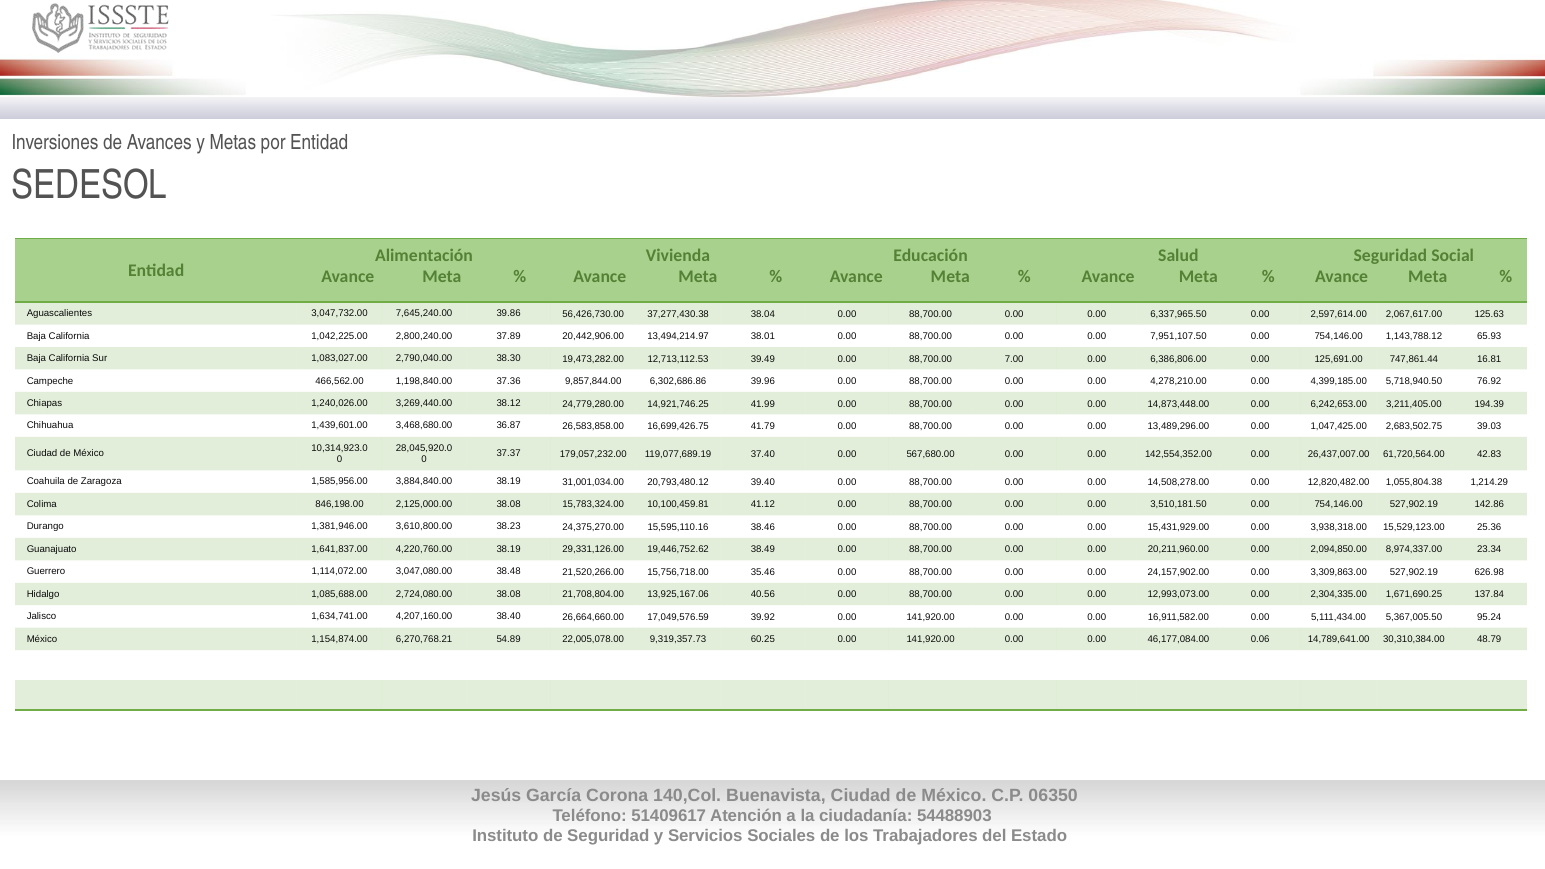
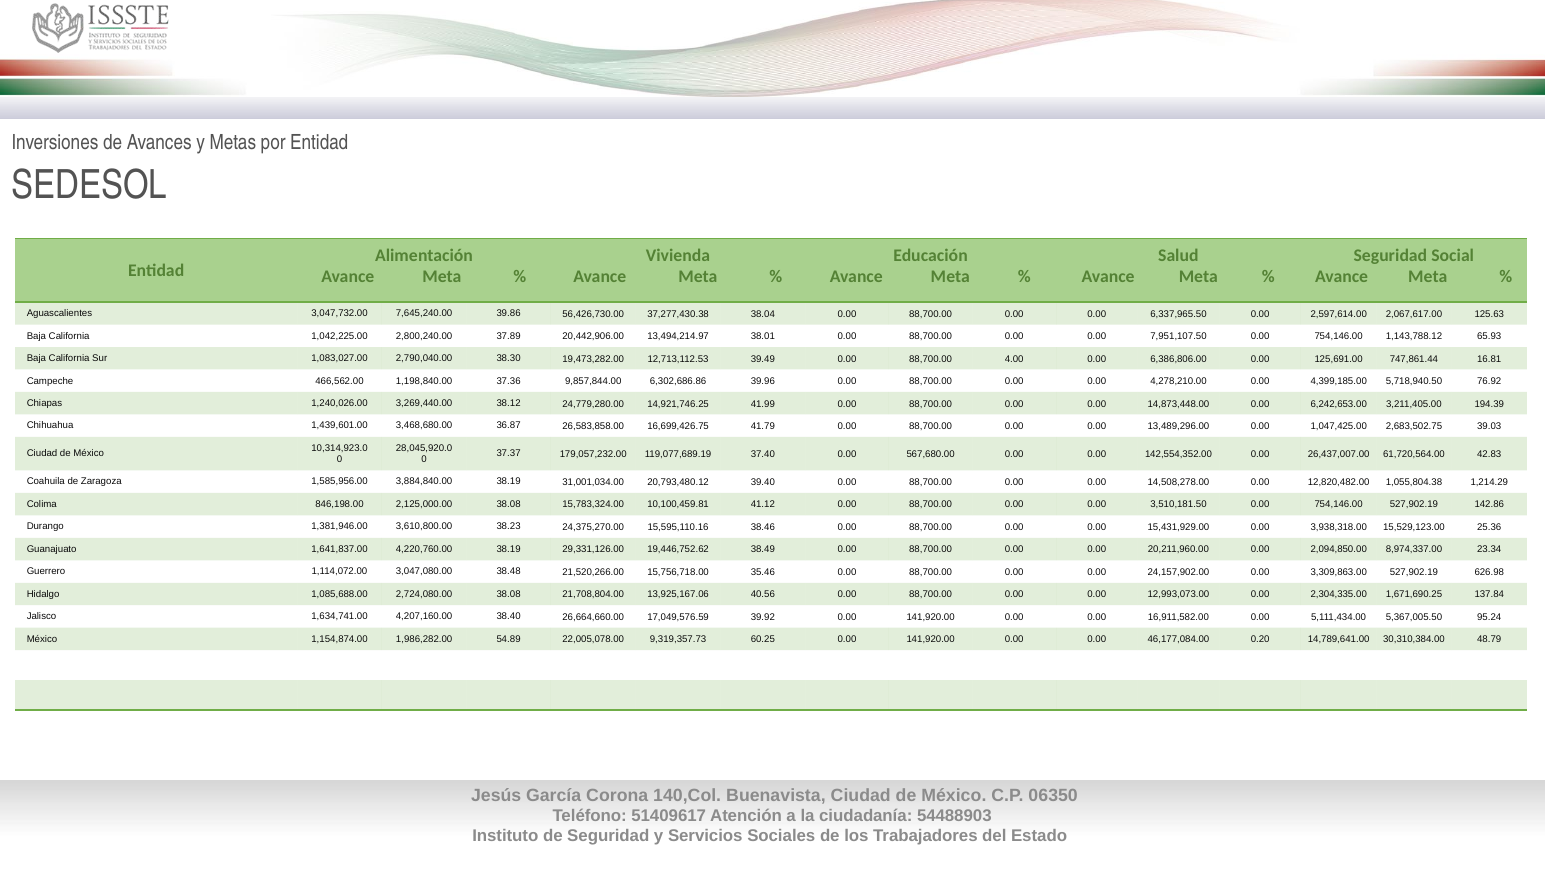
7.00: 7.00 -> 4.00 (1014, 359)
6,270,768.21: 6,270,768.21 -> 1,986,282.00 (424, 639)
0.06: 0.06 -> 0.20 (1260, 640)
